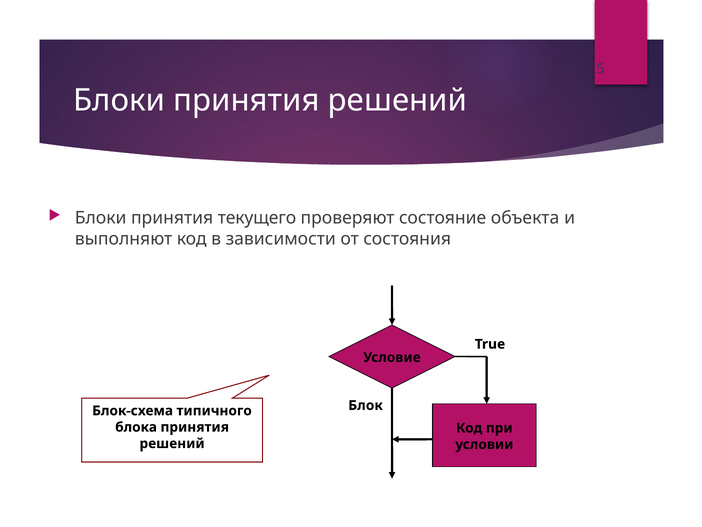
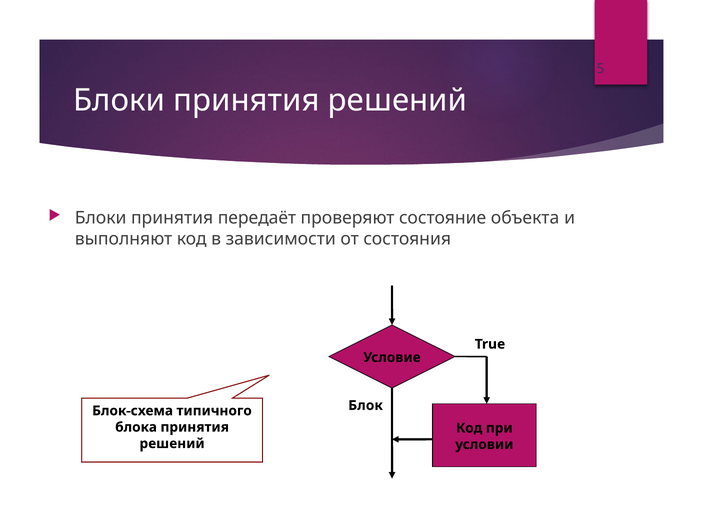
текущего: текущего -> передаёт (257, 218)
